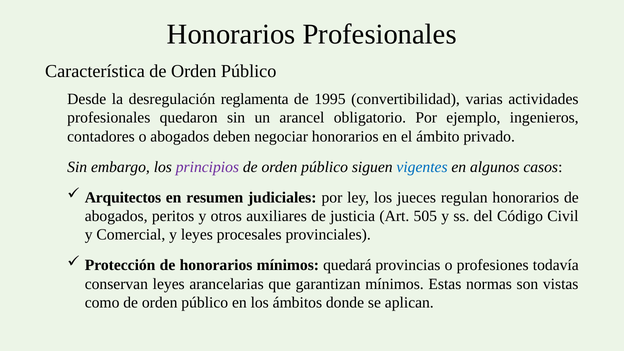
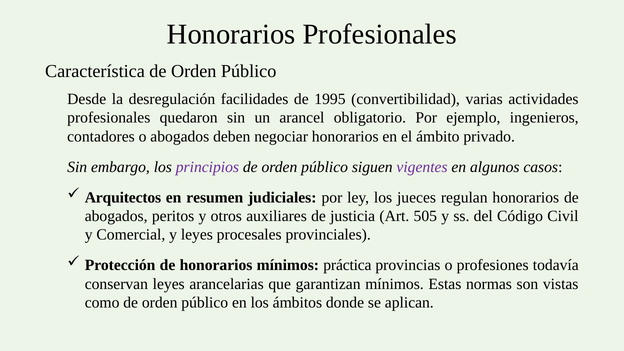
reglamenta: reglamenta -> facilidades (255, 99)
vigentes colour: blue -> purple (422, 167)
quedará: quedará -> práctica (347, 265)
